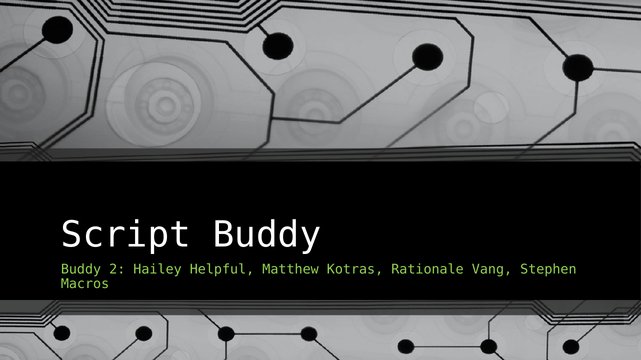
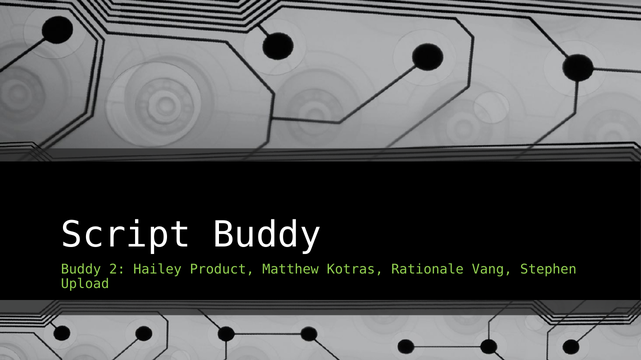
Helpful: Helpful -> Product (222, 270)
Macros: Macros -> Upload (85, 284)
